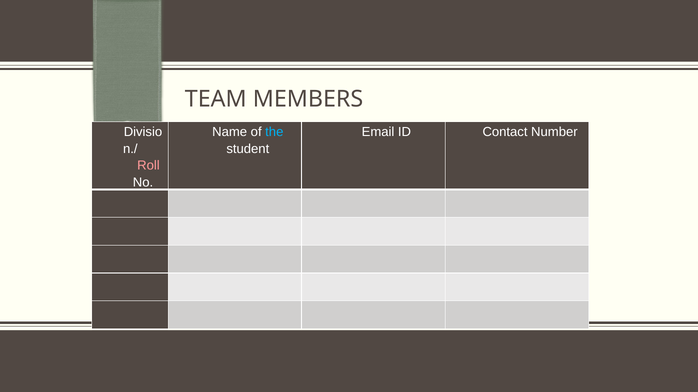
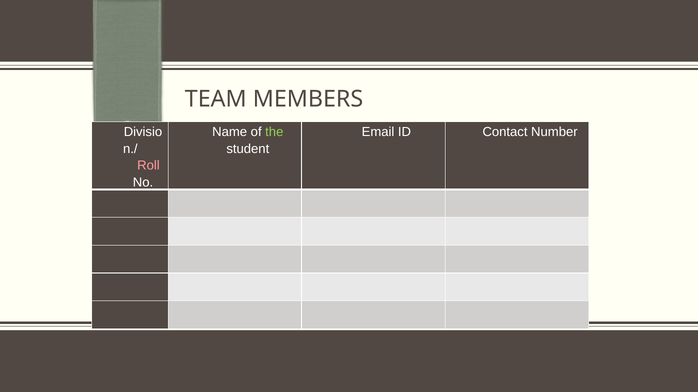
the colour: light blue -> light green (274, 132)
